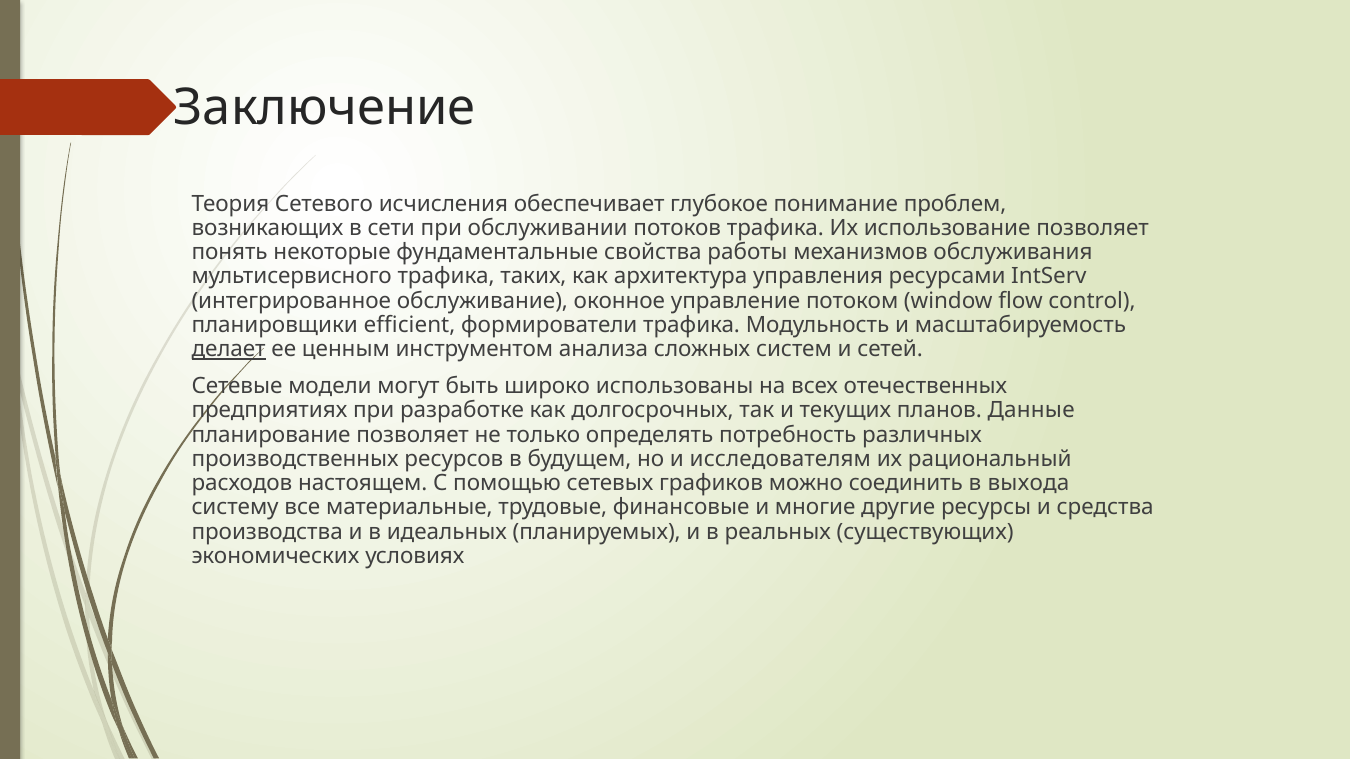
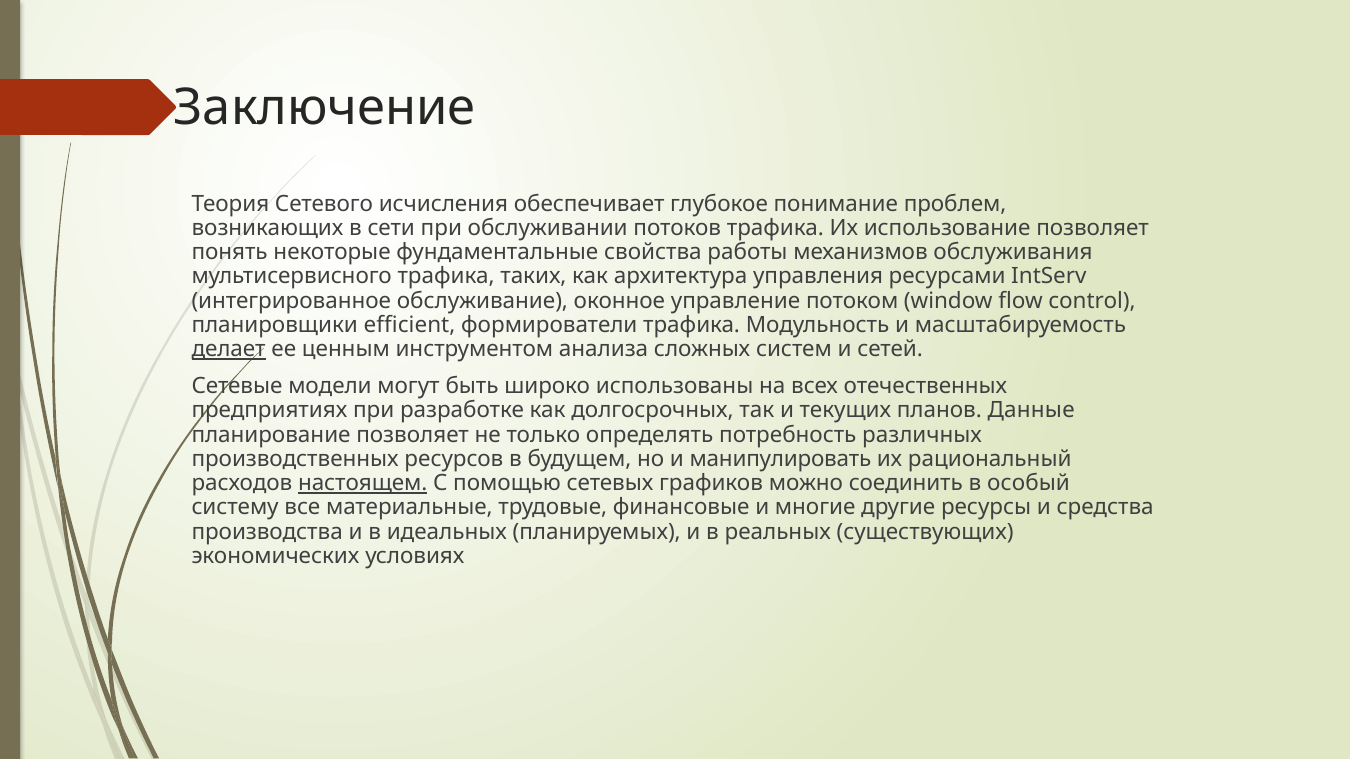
исследователям: исследователям -> манипулировать (781, 459)
настоящем underline: none -> present (363, 483)
выхода: выхода -> особый (1029, 483)
